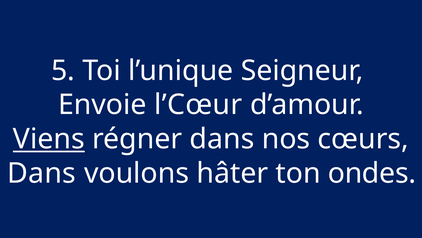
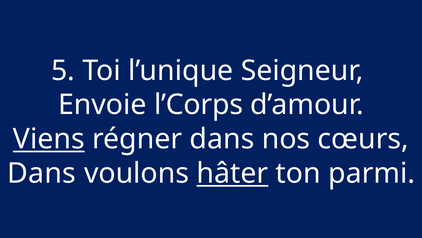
l’Cœur: l’Cœur -> l’Corps (199, 105)
hâter underline: none -> present (232, 173)
ondes: ondes -> parmi (372, 173)
